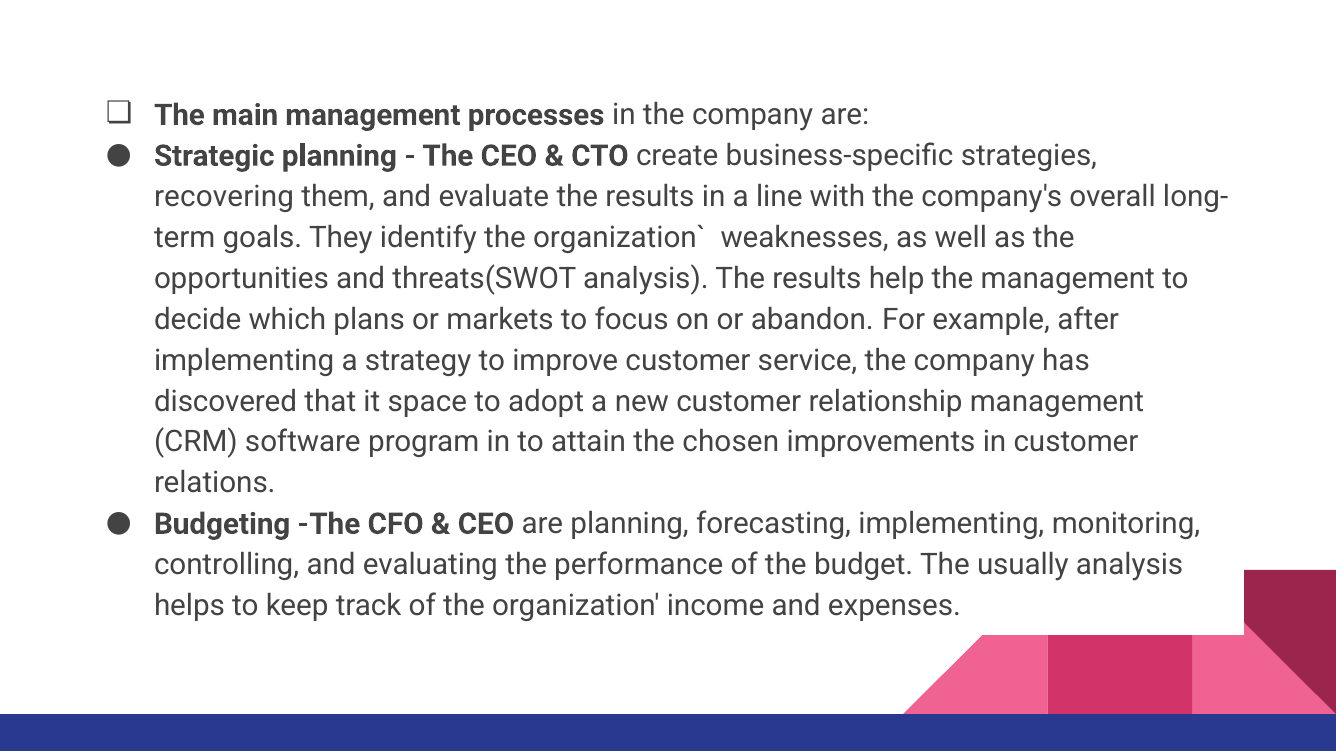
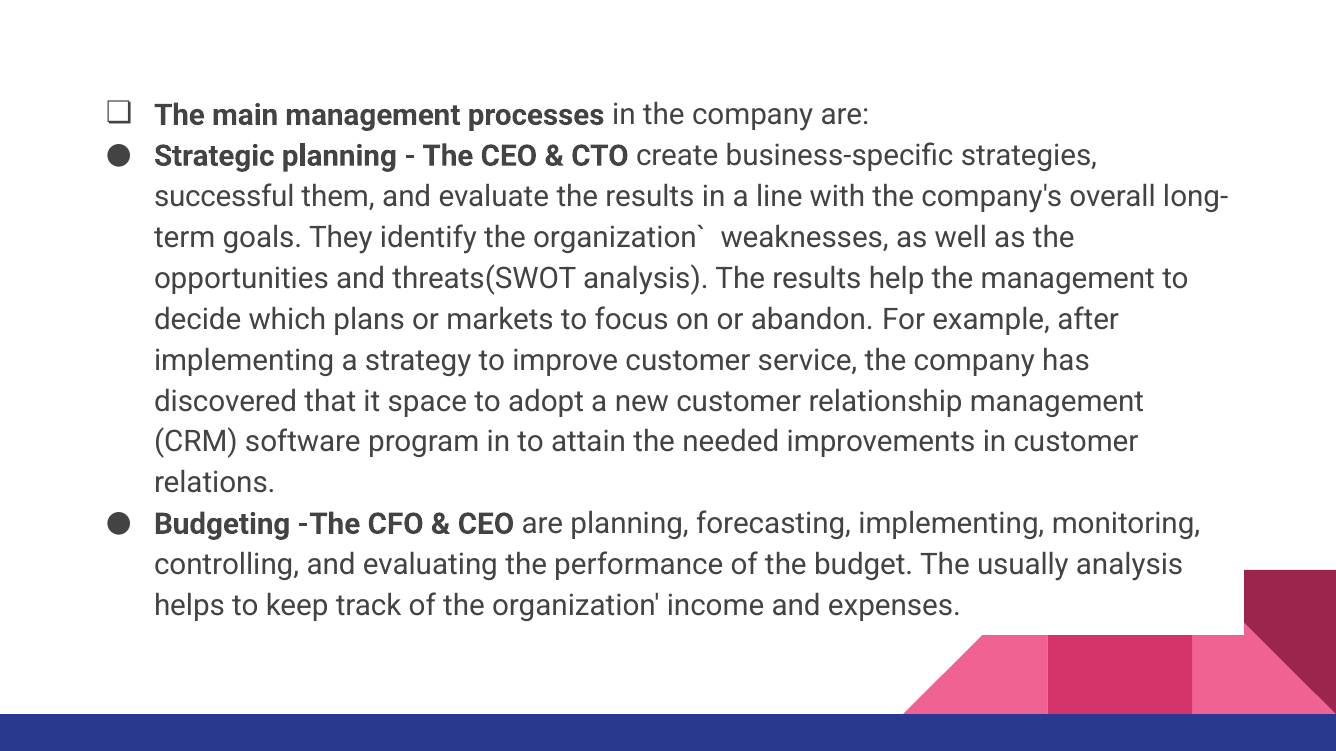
recovering: recovering -> successful (224, 197)
chosen: chosen -> needed (731, 443)
